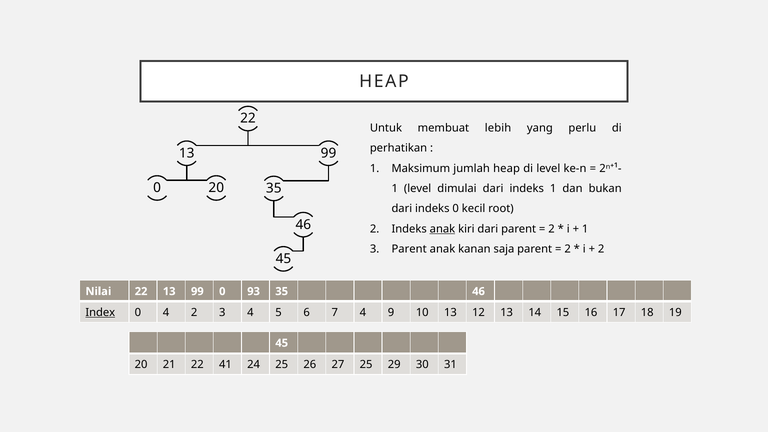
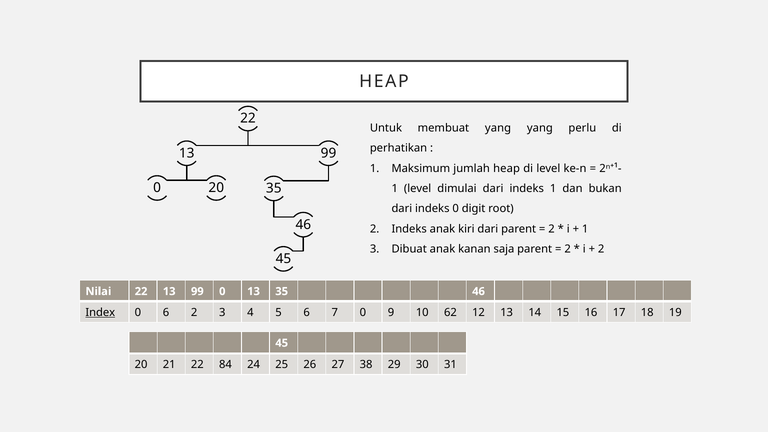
membuat lebih: lebih -> yang (498, 128)
kecil: kecil -> digit (474, 209)
anak underline: present -> none (442, 229)
3 Parent: Parent -> Dibuat (409, 249)
0 93: 93 -> 13 (254, 291)
0 4: 4 -> 6 (166, 312)
7 4: 4 -> 0 (363, 312)
10 13: 13 -> 62 (450, 312)
41: 41 -> 84 (225, 365)
27 25: 25 -> 38 (366, 365)
